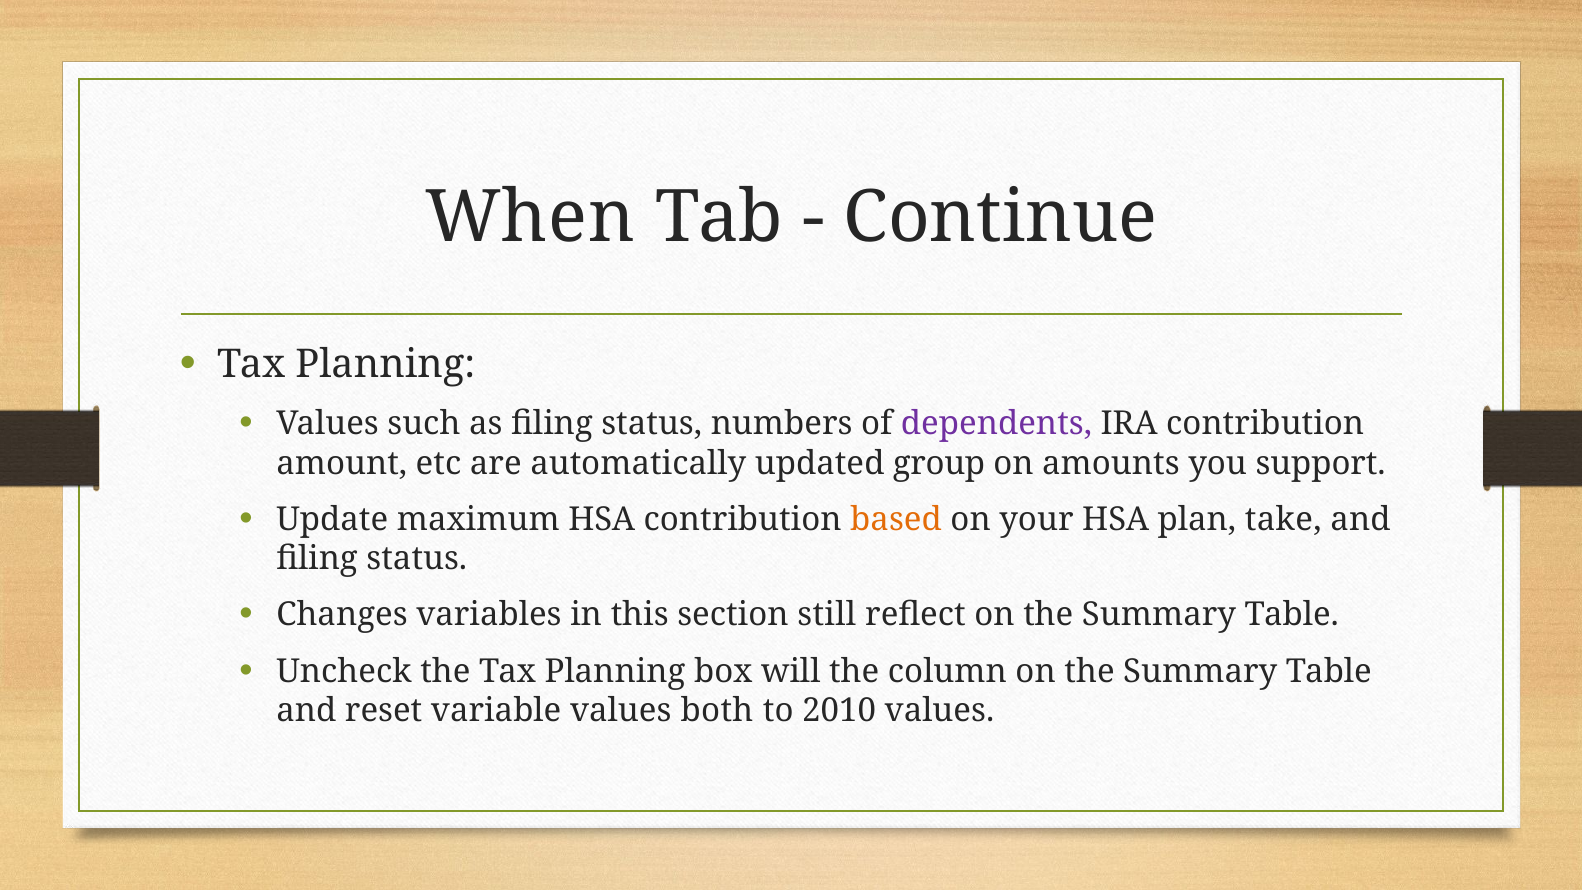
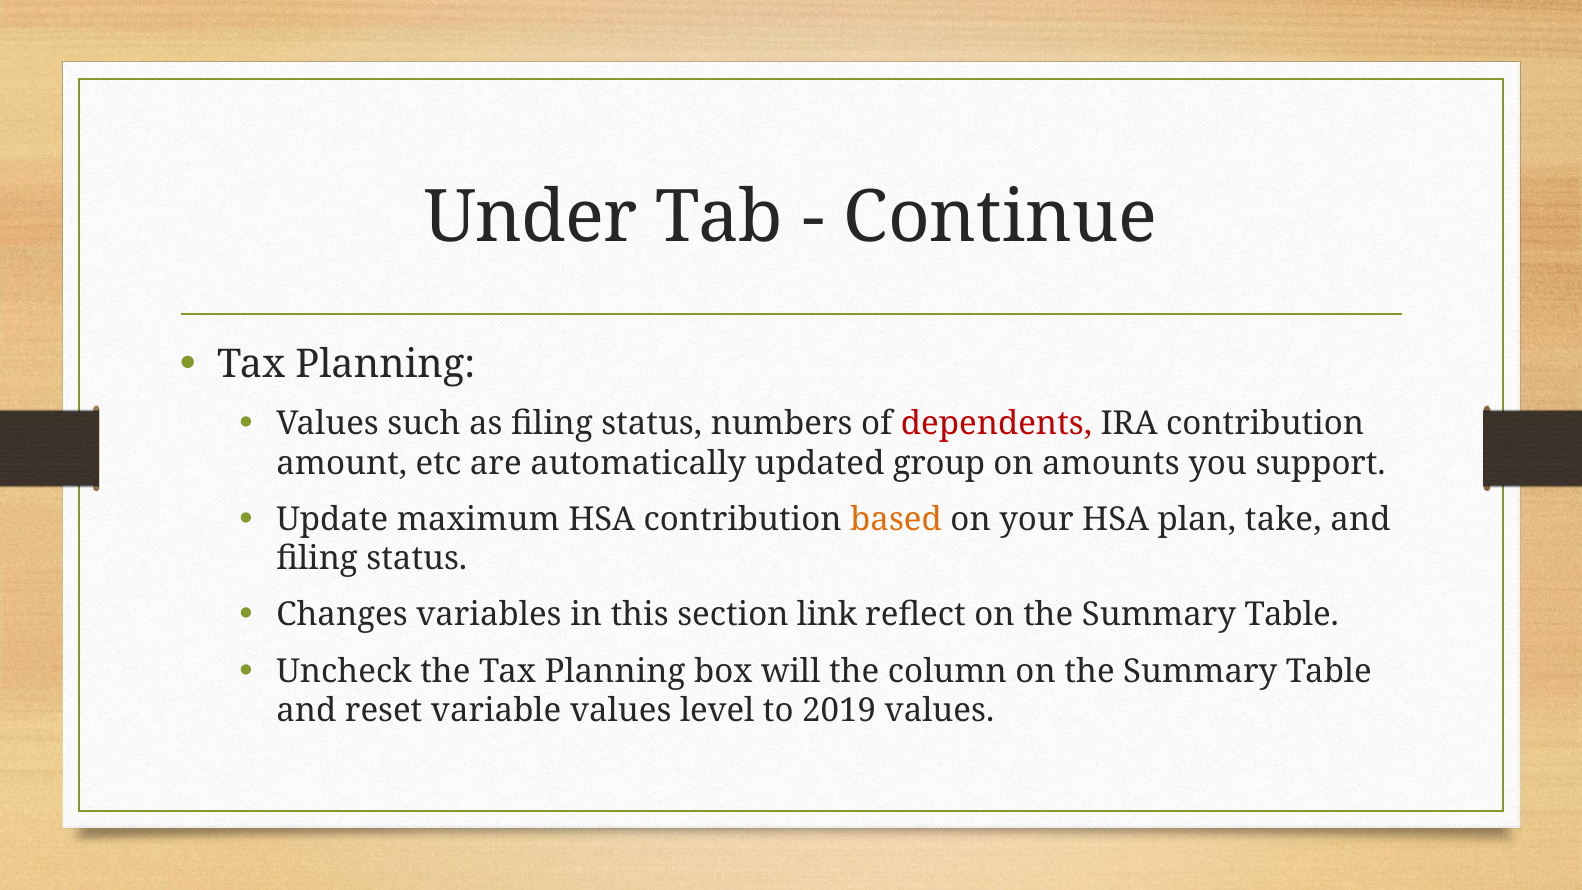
When: When -> Under (531, 217)
dependents colour: purple -> red (996, 424)
still: still -> link (827, 615)
both: both -> level (717, 711)
2010: 2010 -> 2019 (839, 711)
